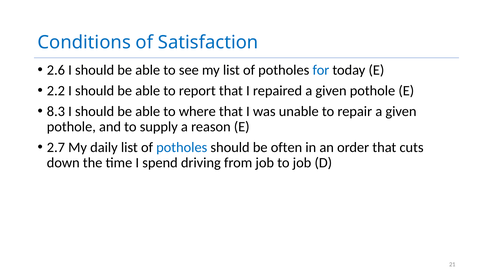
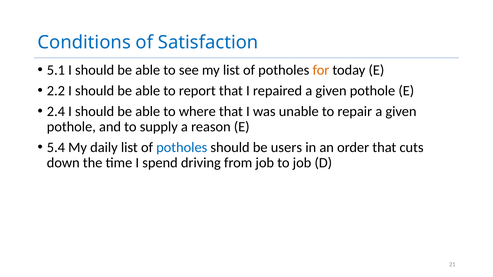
2.6: 2.6 -> 5.1 (56, 70)
for colour: blue -> orange (321, 70)
8.3: 8.3 -> 2.4 (56, 111)
2.7: 2.7 -> 5.4 (56, 148)
often: often -> users (286, 148)
